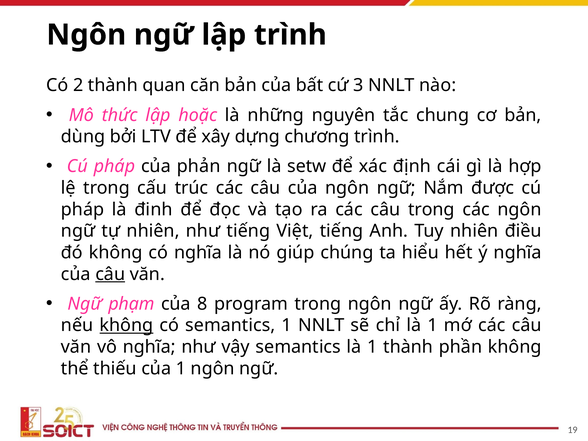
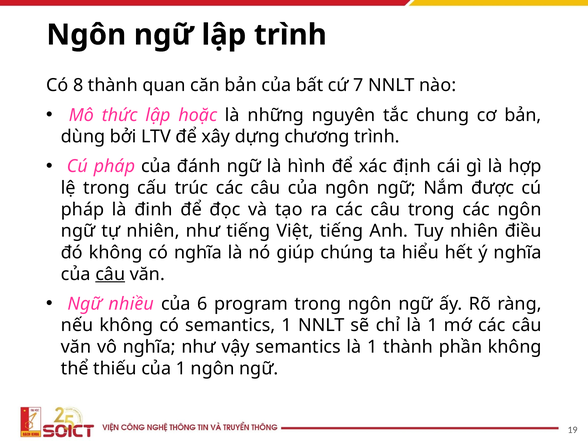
2: 2 -> 8 (78, 85)
3: 3 -> 7 (358, 85)
phản: phản -> đánh (199, 166)
setw: setw -> hình (307, 166)
phạm: phạm -> nhiều (131, 304)
8: 8 -> 6 (202, 304)
không underline: present -> none (126, 325)
